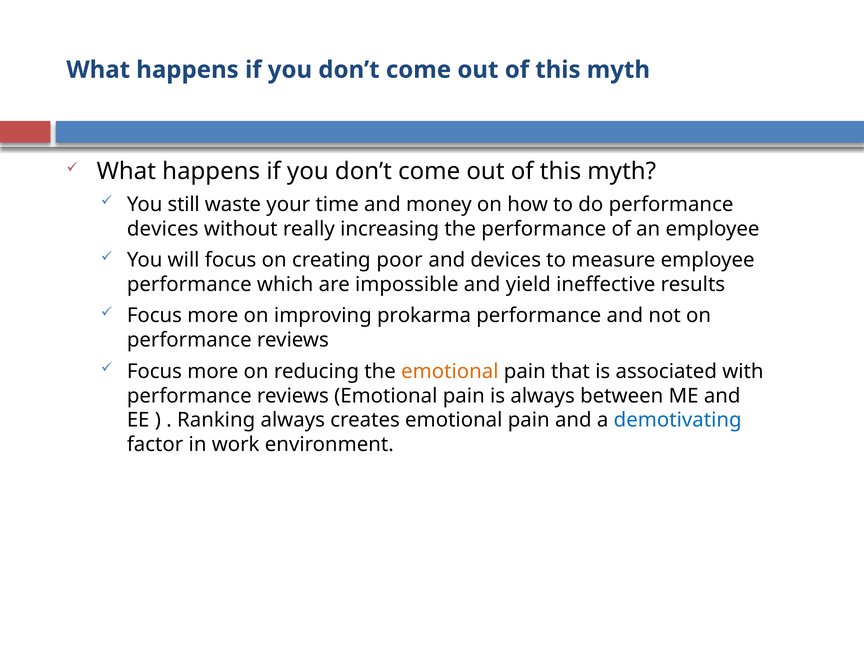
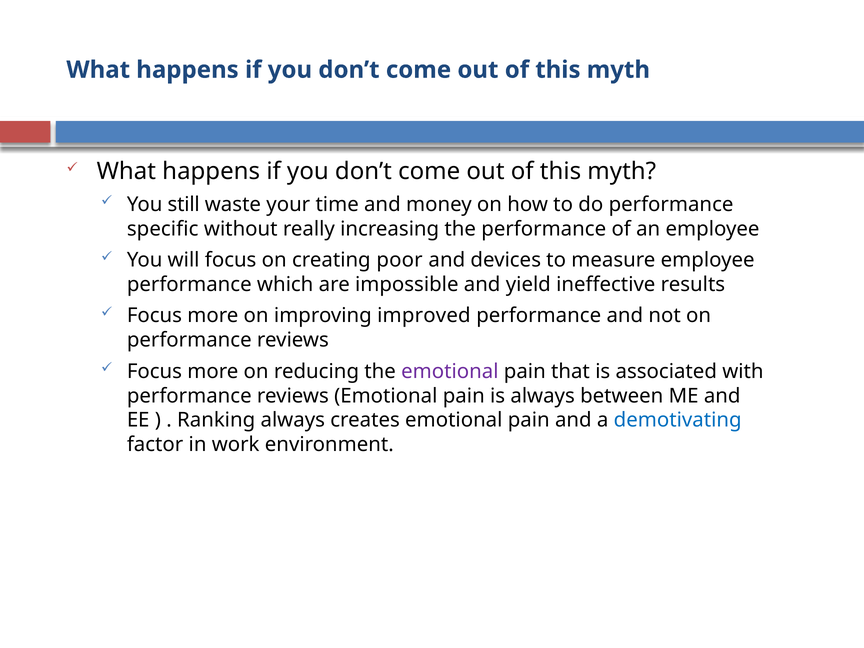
devices: devices -> specific (163, 229)
prokarma: prokarma -> improved (424, 316)
emotional colour: orange -> purple (450, 371)
